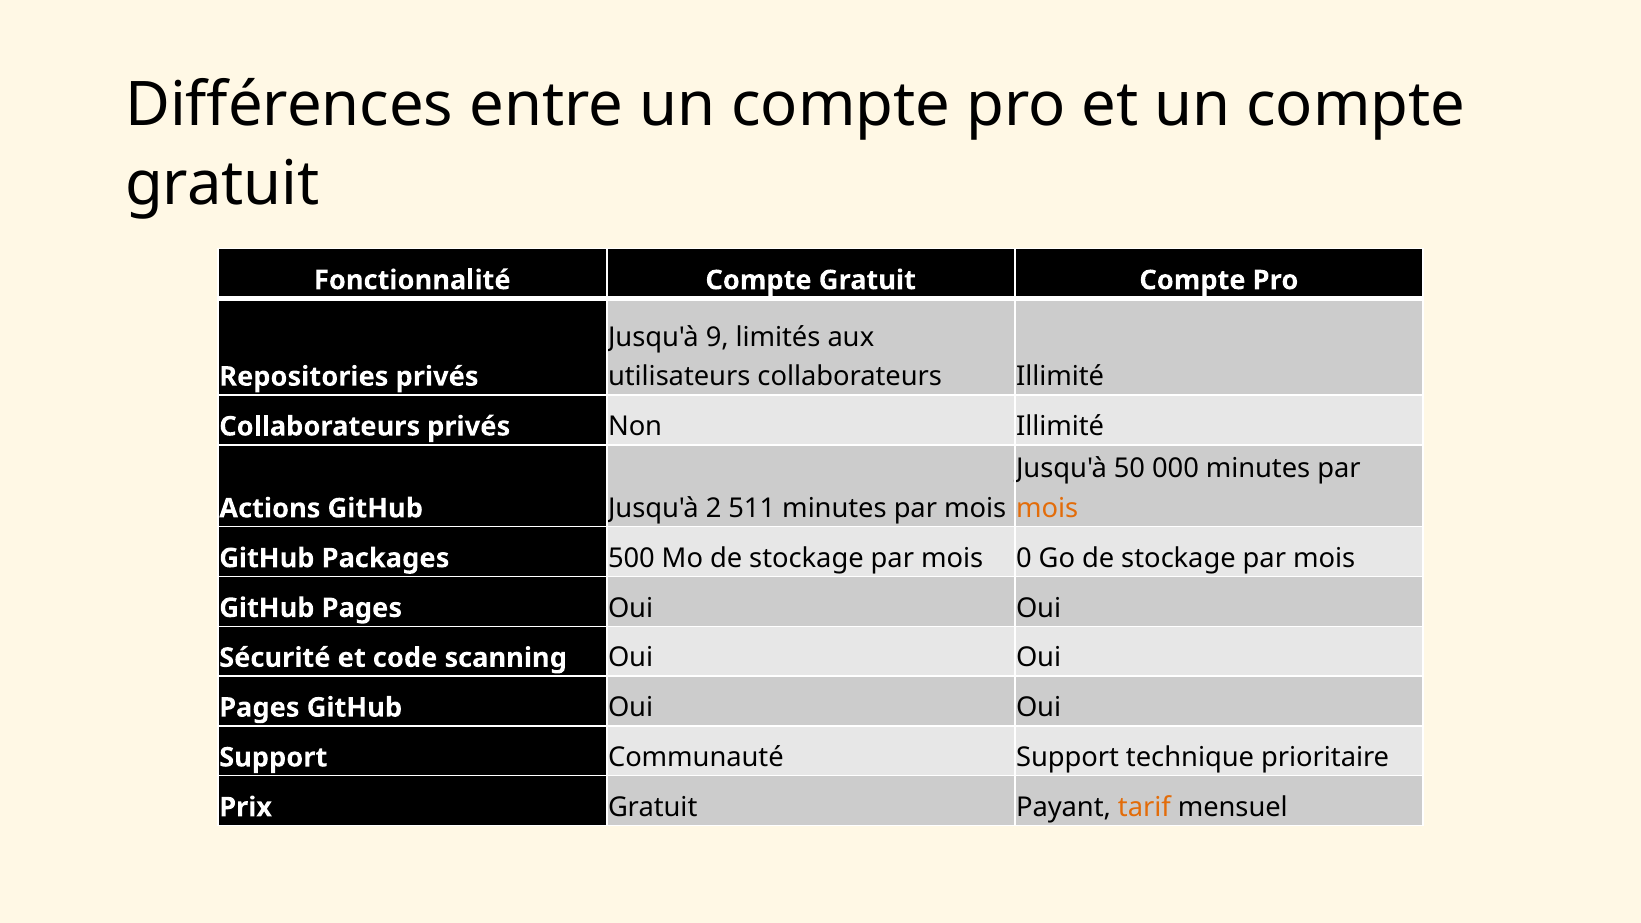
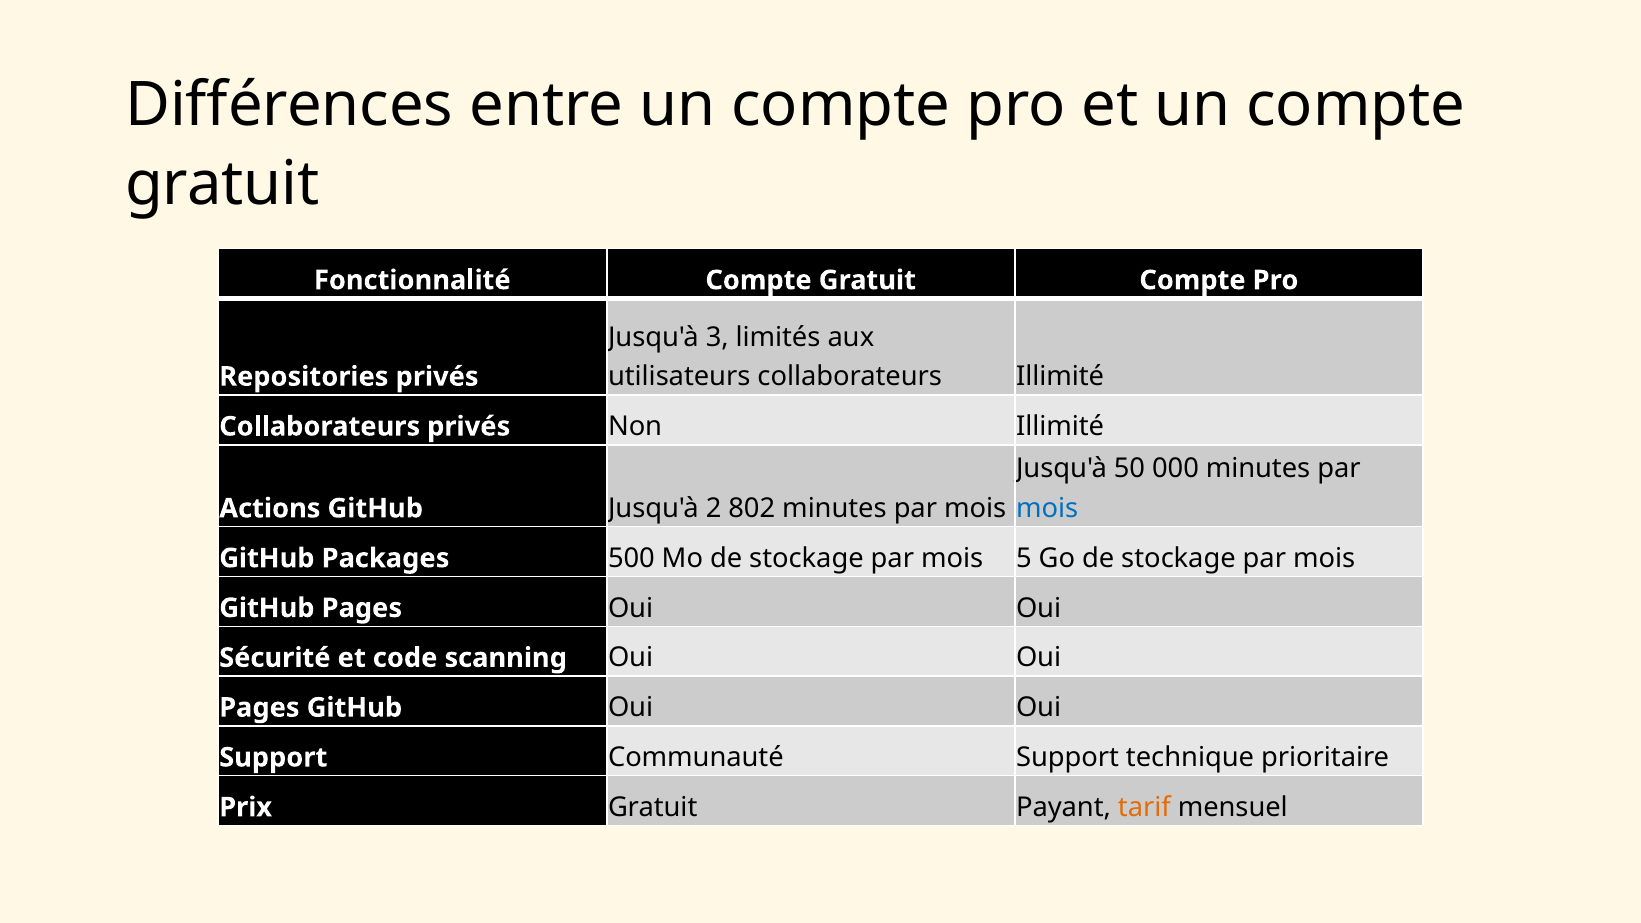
9: 9 -> 3 (717, 337)
mois colour: orange -> blue (1047, 508)
511: 511 -> 802 (752, 508)
0: 0 -> 5 (1024, 558)
